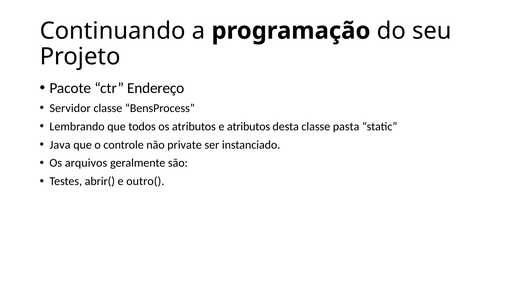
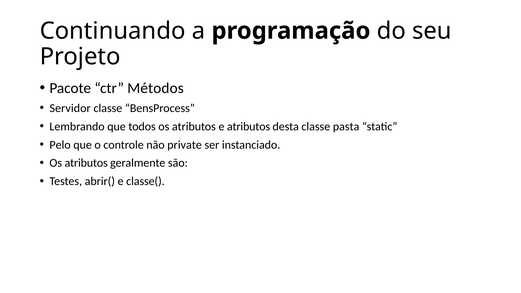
Endereço: Endereço -> Métodos (155, 88)
Java: Java -> Pelo (60, 145)
arquivos: arquivos -> atributos (86, 163)
outro(: outro( -> classe( (145, 181)
